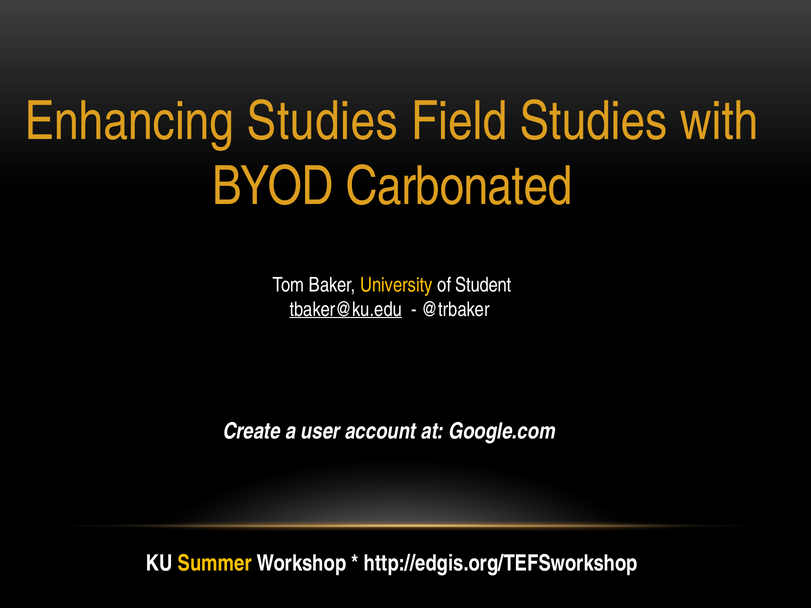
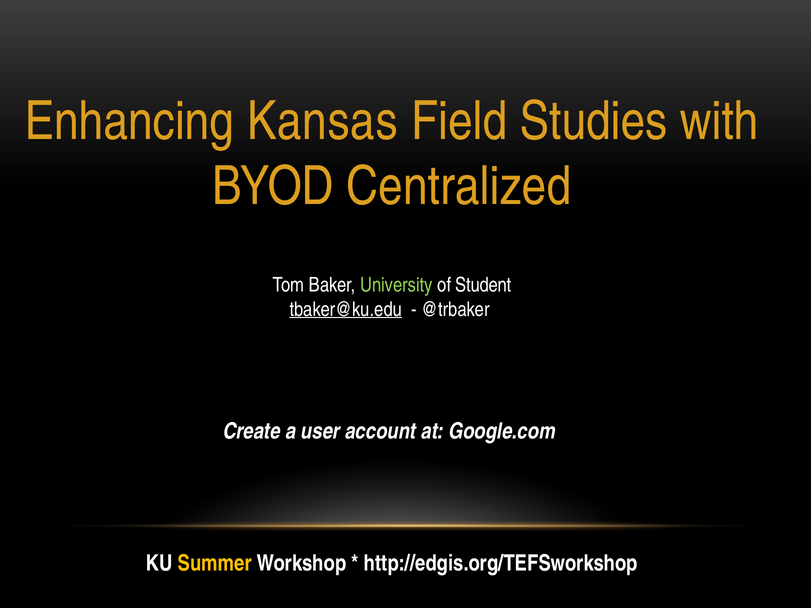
Enhancing Studies: Studies -> Kansas (322, 122)
Carbonated: Carbonated -> Centralized (459, 186)
University colour: yellow -> light green (396, 285)
